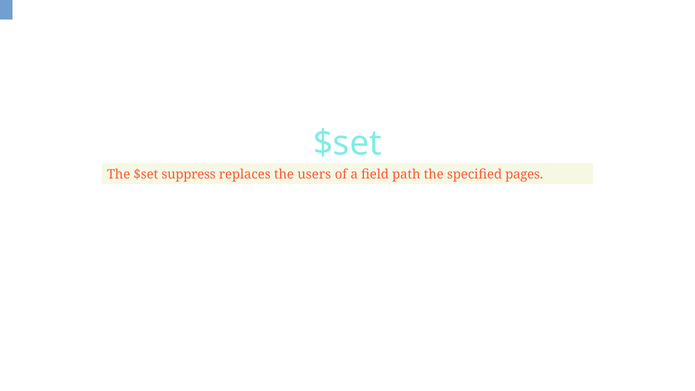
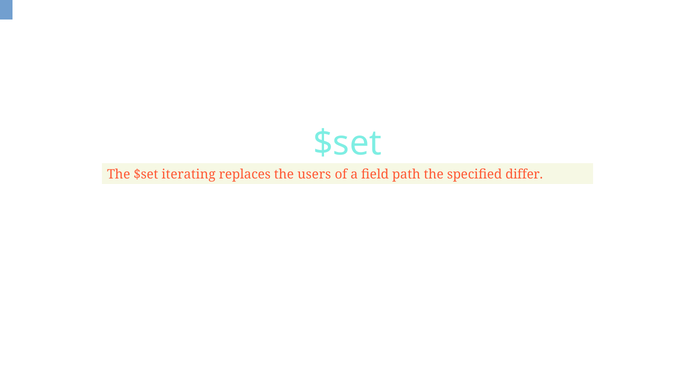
suppress: suppress -> iterating (189, 174)
pages: pages -> differ (524, 174)
